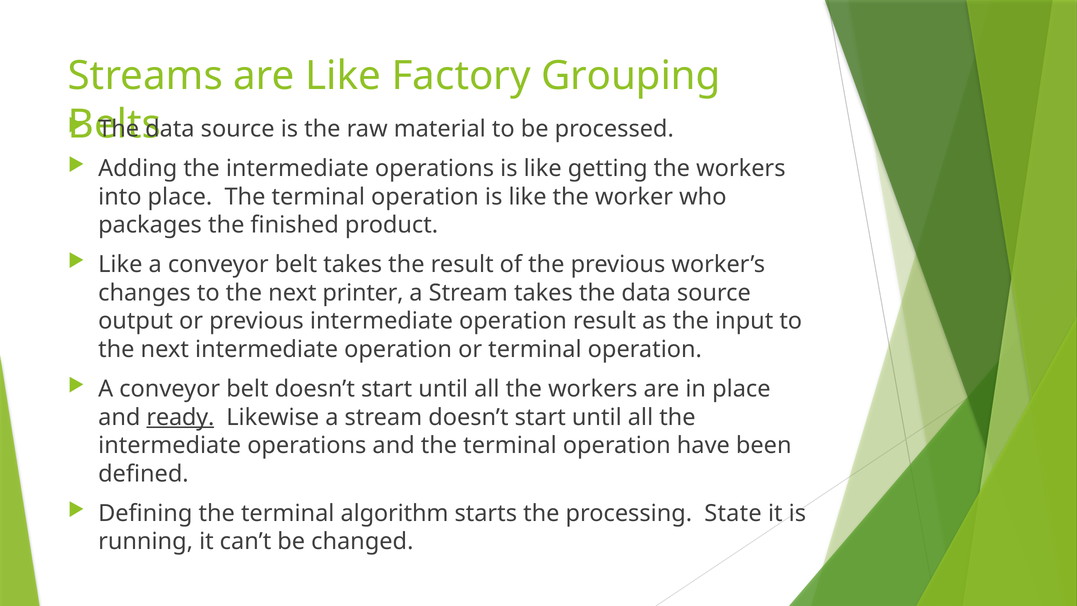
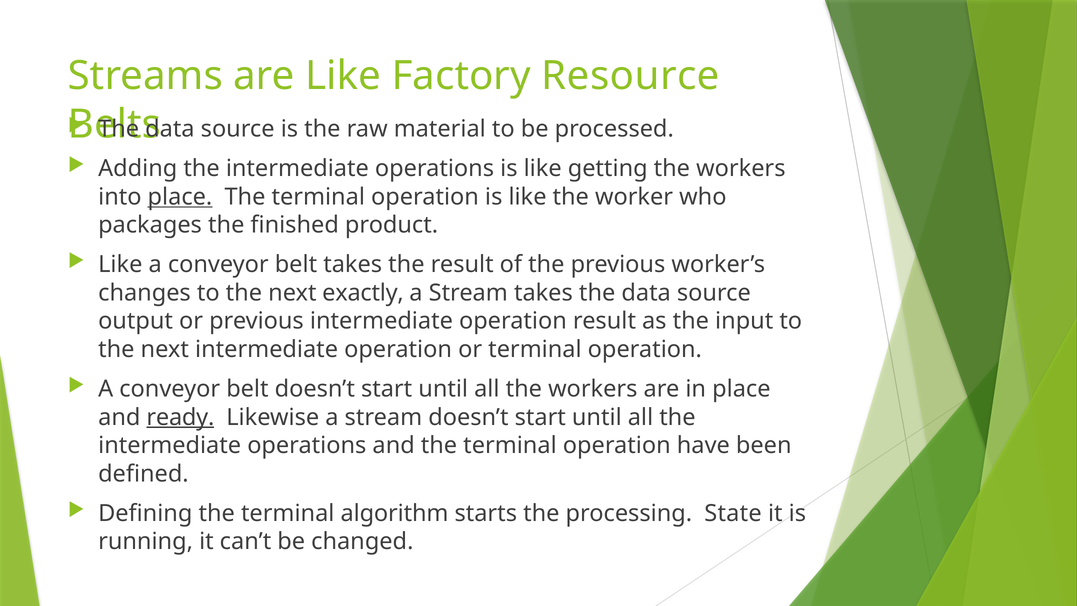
Grouping: Grouping -> Resource (631, 76)
place underline: none -> present (180, 197)
printer: printer -> exactly (363, 293)
